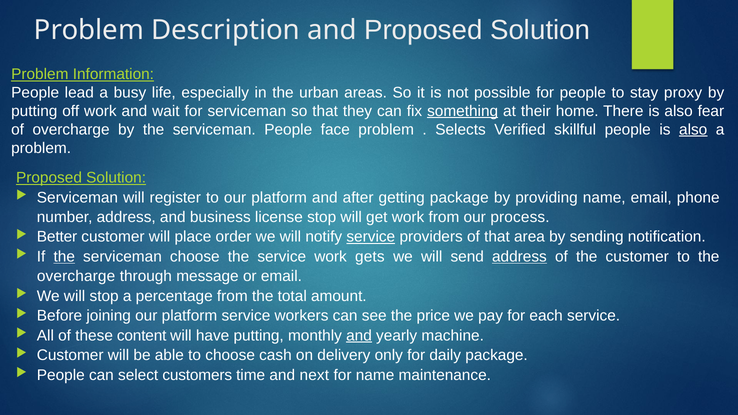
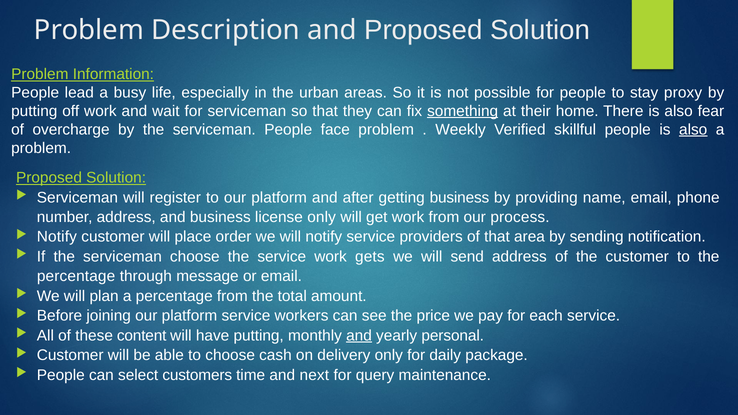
Selects: Selects -> Weekly (461, 130)
getting package: package -> business (459, 197)
license stop: stop -> only (322, 217)
Better: Better -> Notify (57, 237)
service underline: present -> none (371, 237)
the underline: present -> none (64, 257)
address underline: present -> none (519, 257)
overcharge: overcharge -> percentage (76, 276)
will stop: stop -> plan (104, 296)
machine: machine -> personal (453, 336)
for name: name -> query (375, 375)
